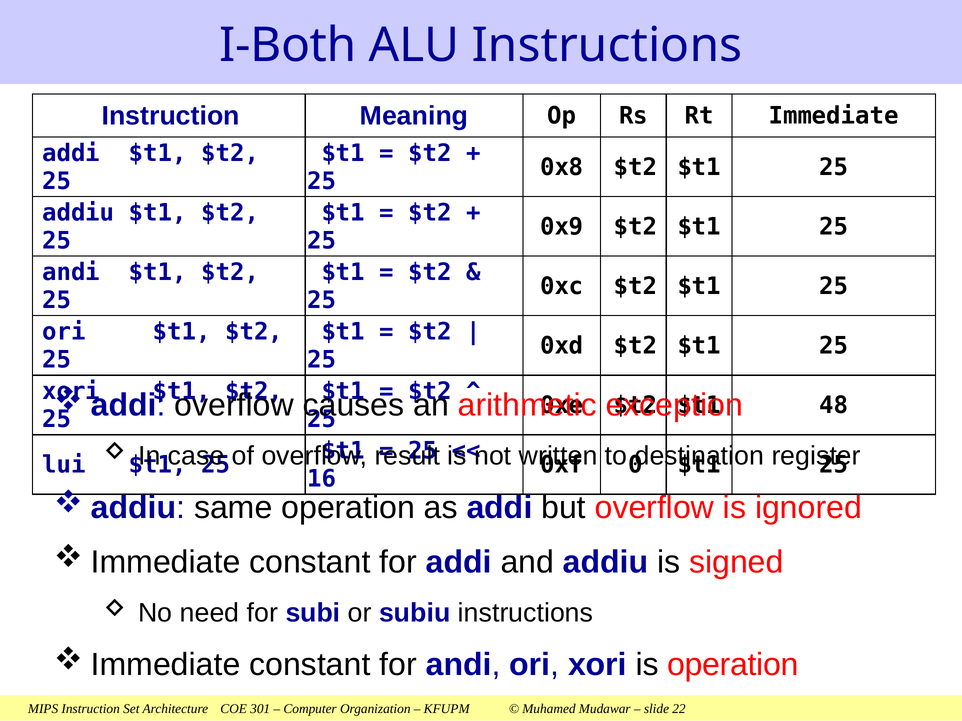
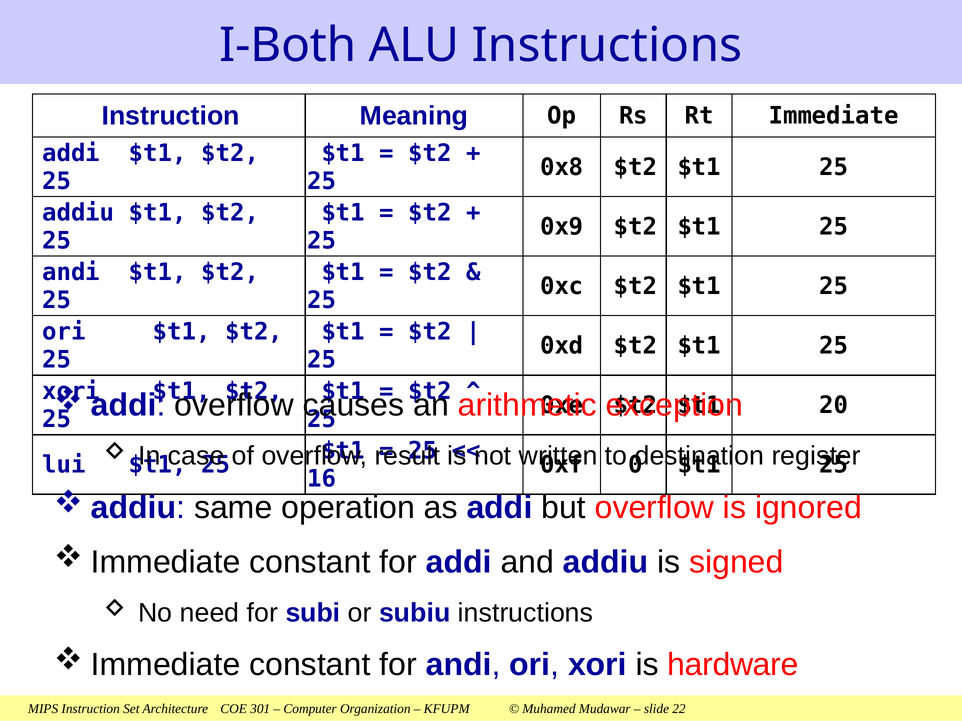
48: 48 -> 20 (834, 406)
is operation: operation -> hardware (733, 665)
